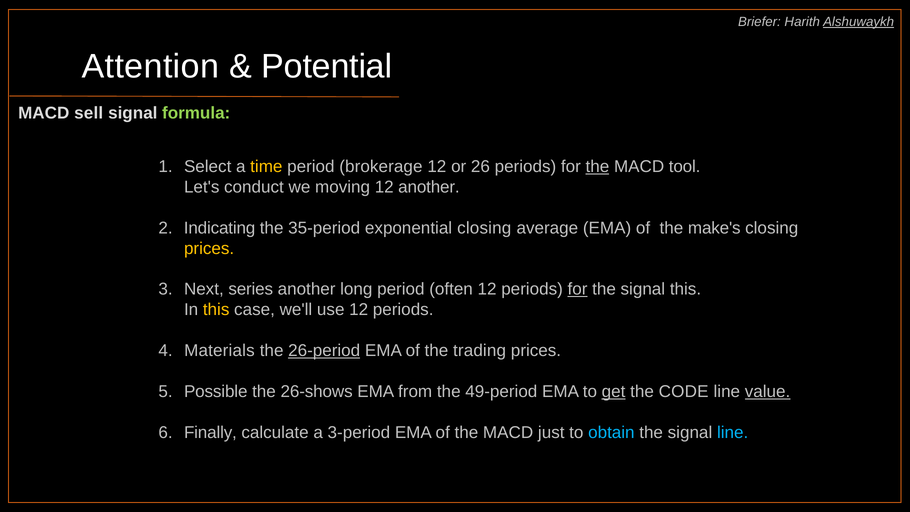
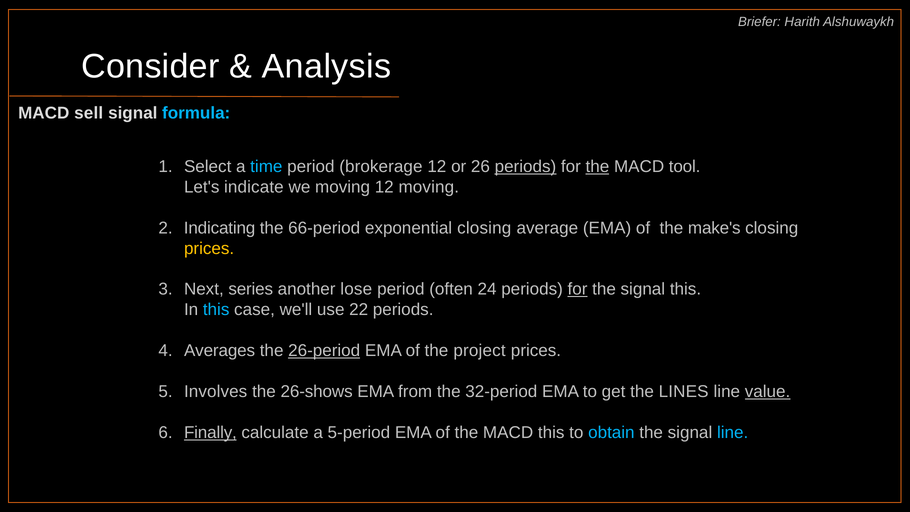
Alshuwaykh underline: present -> none (859, 22)
Attention: Attention -> Consider (150, 67)
Potential: Potential -> Analysis (327, 67)
formula colour: light green -> light blue (196, 113)
time colour: yellow -> light blue (266, 166)
periods underline: none -> present (525, 166)
conduct: conduct -> indicate (254, 187)
12 another: another -> moving (429, 187)
35-period: 35-period -> 66-period (324, 228)
long: long -> lose (356, 289)
often 12: 12 -> 24 (487, 289)
this colour: yellow -> light blue (216, 310)
use 12: 12 -> 22 (359, 310)
Materials: Materials -> Averages (220, 351)
trading: trading -> project (480, 351)
Possible: Possible -> Involves (216, 392)
49-period: 49-period -> 32-period (501, 392)
get underline: present -> none (614, 392)
CODE: CODE -> LINES (684, 392)
Finally underline: none -> present (210, 433)
3-period: 3-period -> 5-period (359, 433)
MACD just: just -> this (551, 433)
